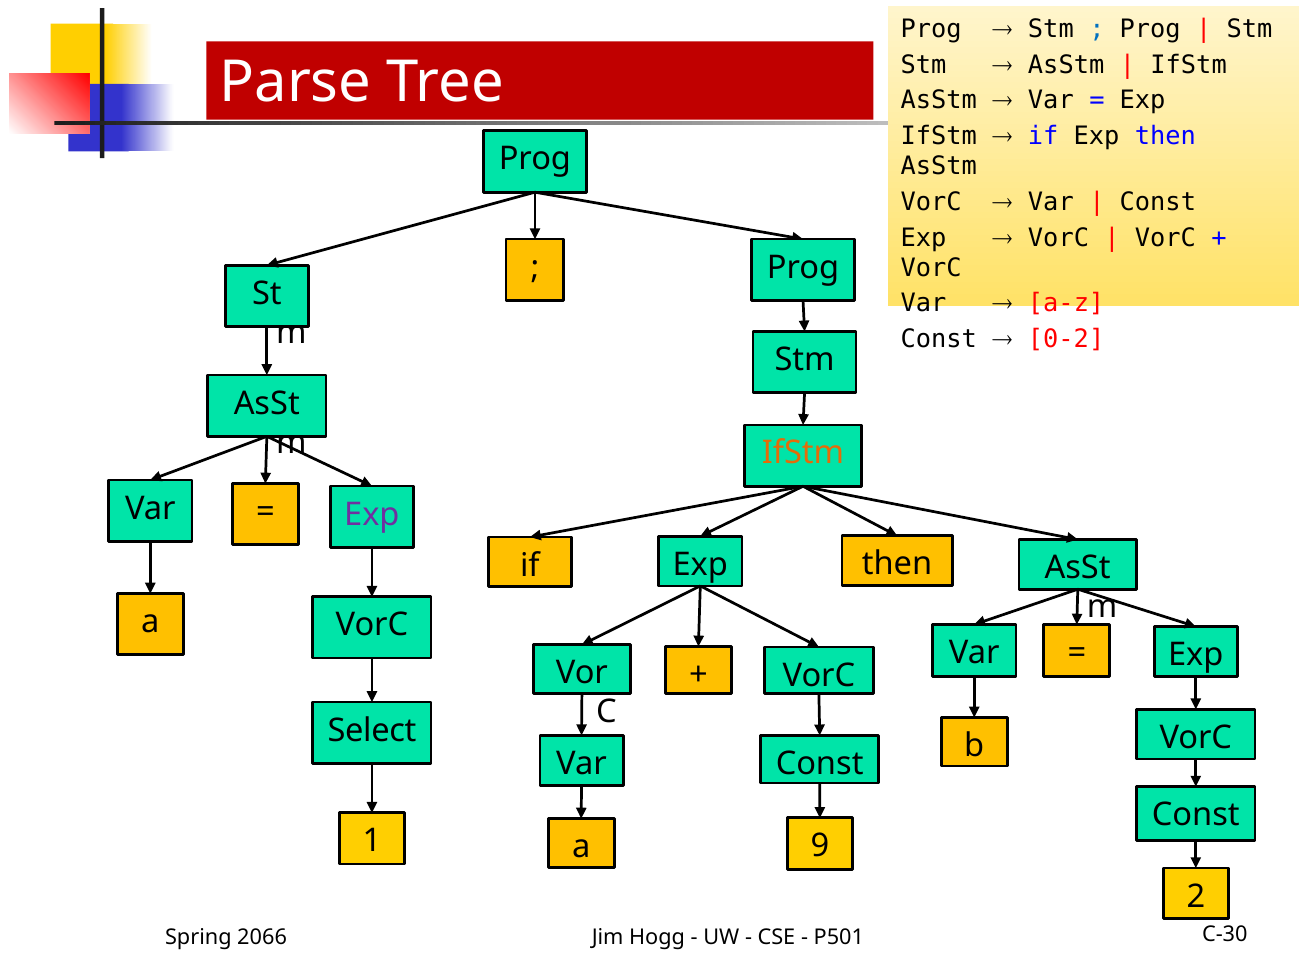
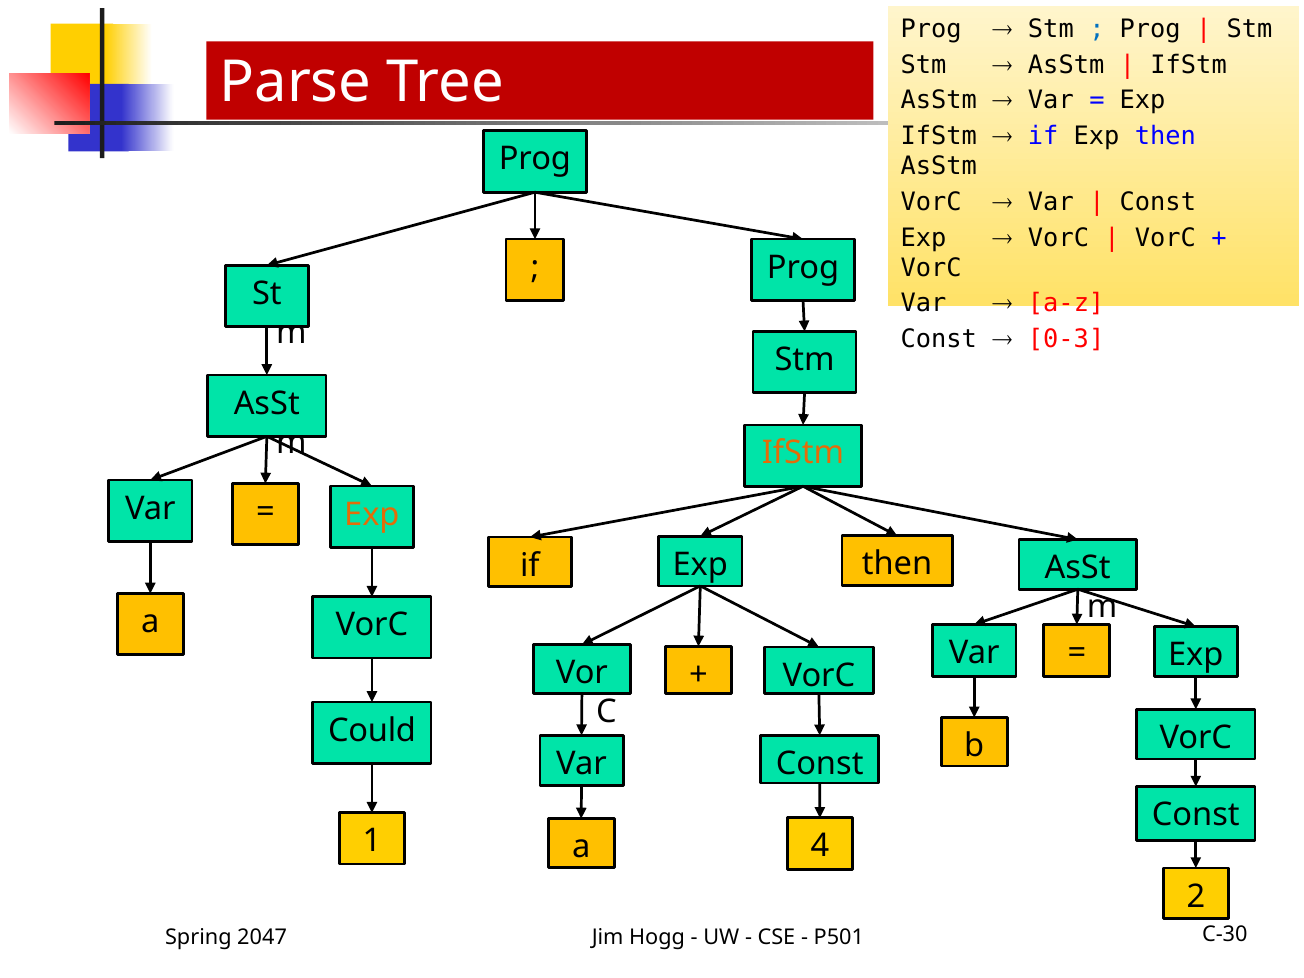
0-2: 0-2 -> 0-3 (1066, 339)
Exp colour: purple -> orange (372, 514)
Select: Select -> Could (372, 730)
9: 9 -> 4 (820, 846)
2066: 2066 -> 2047 (262, 937)
